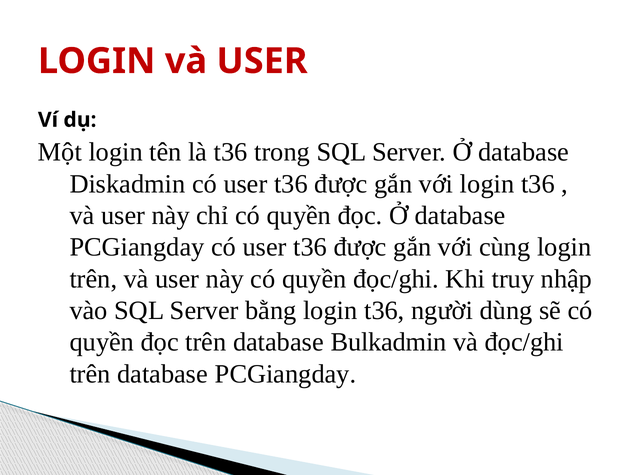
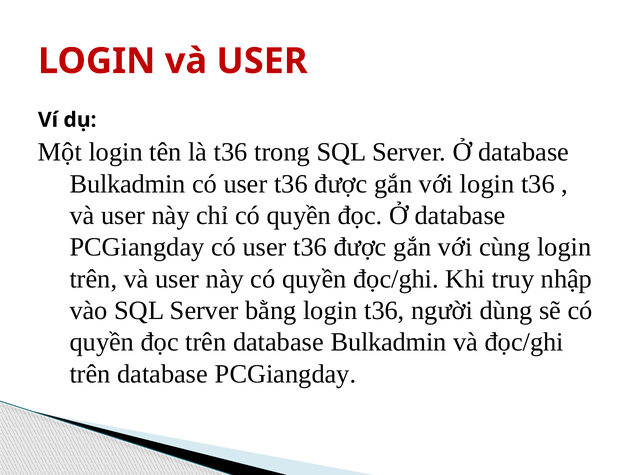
Diskadmin: Diskadmin -> Bulkadmin (128, 184)
